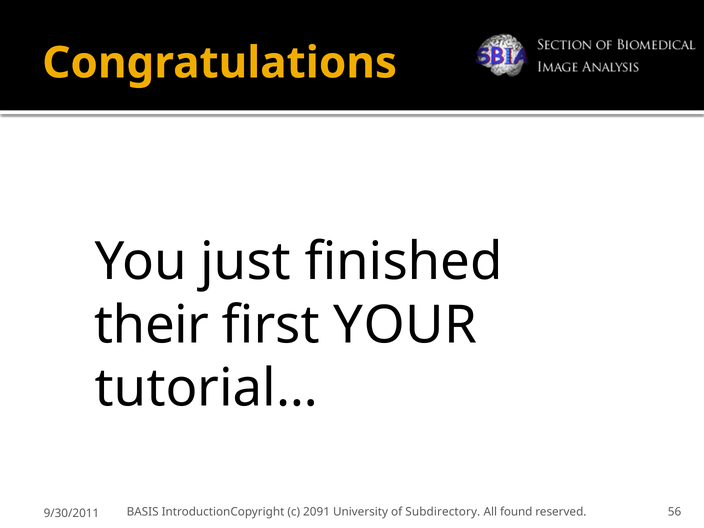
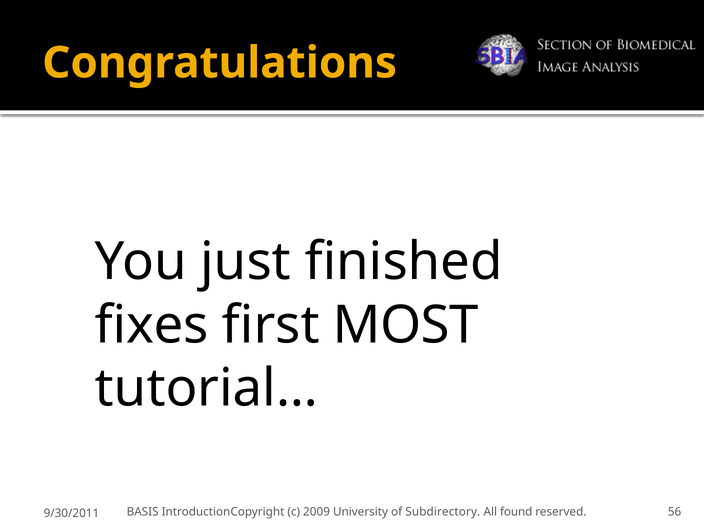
their: their -> fixes (152, 325)
YOUR: YOUR -> MOST (406, 325)
2091: 2091 -> 2009 (317, 512)
